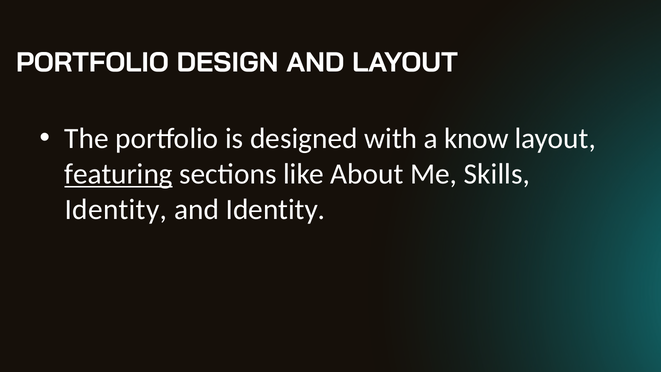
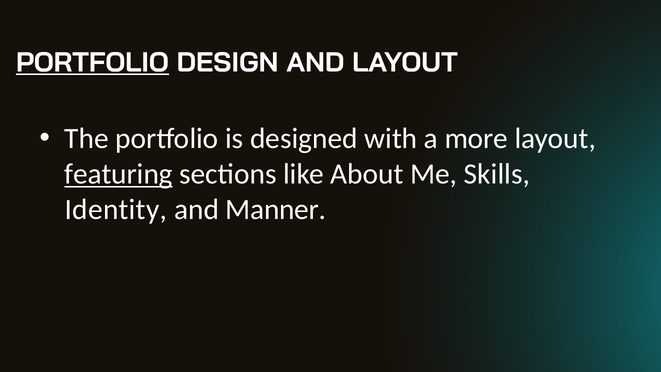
PORTFOLIO underline: none -> present (92, 63)
know: know -> more (476, 139)
and Identity: Identity -> Manner (276, 209)
